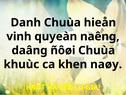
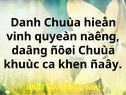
naøy: naøy -> ñaây (106, 64)
